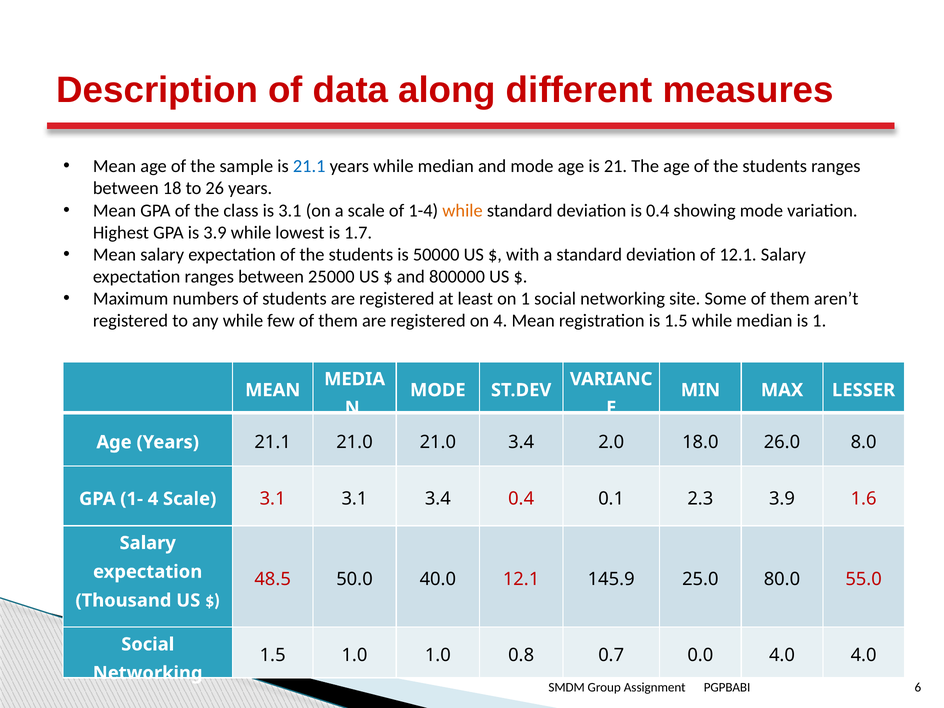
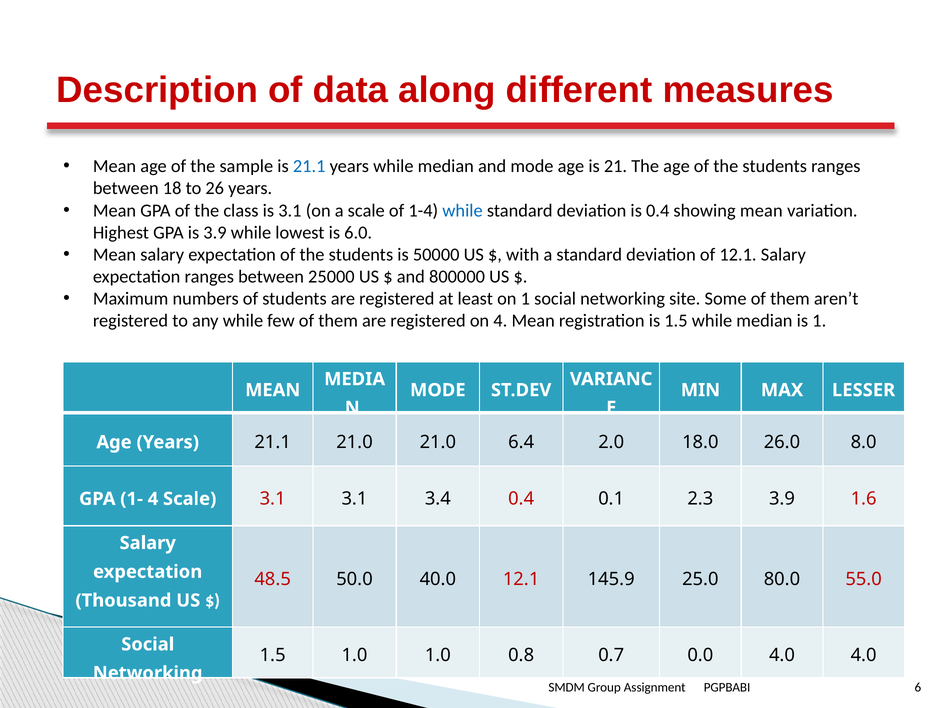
while colour: orange -> blue (463, 210)
showing mode: mode -> mean (761, 210)
1.7: 1.7 -> 6.0 (358, 233)
21.0 3.4: 3.4 -> 6.4 (521, 442)
